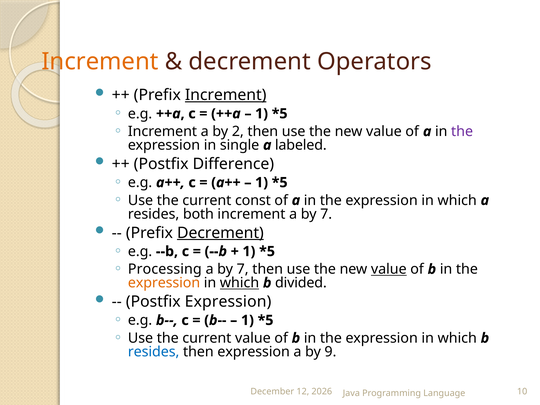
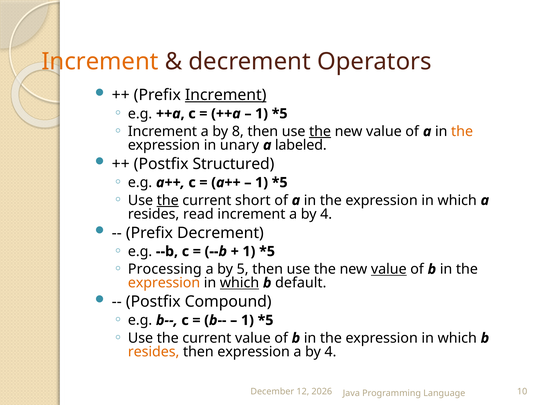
2: 2 -> 8 (238, 131)
the underline: none -> present (320, 131)
the colour: purple -> orange (462, 131)
single: single -> unary (239, 145)
Difference: Difference -> Structured (233, 164)
the underline: none -> present (168, 200)
const: const -> short (253, 200)
both: both -> read (198, 214)
increment a by 7: 7 -> 4 (326, 214)
Decrement underline: present -> none (220, 233)
7: 7 -> 5 (243, 269)
divided: divided -> default (301, 283)
Postfix Expression: Expression -> Compound (228, 302)
resides colour: blue -> orange (154, 352)
9: 9 -> 4 (330, 352)
